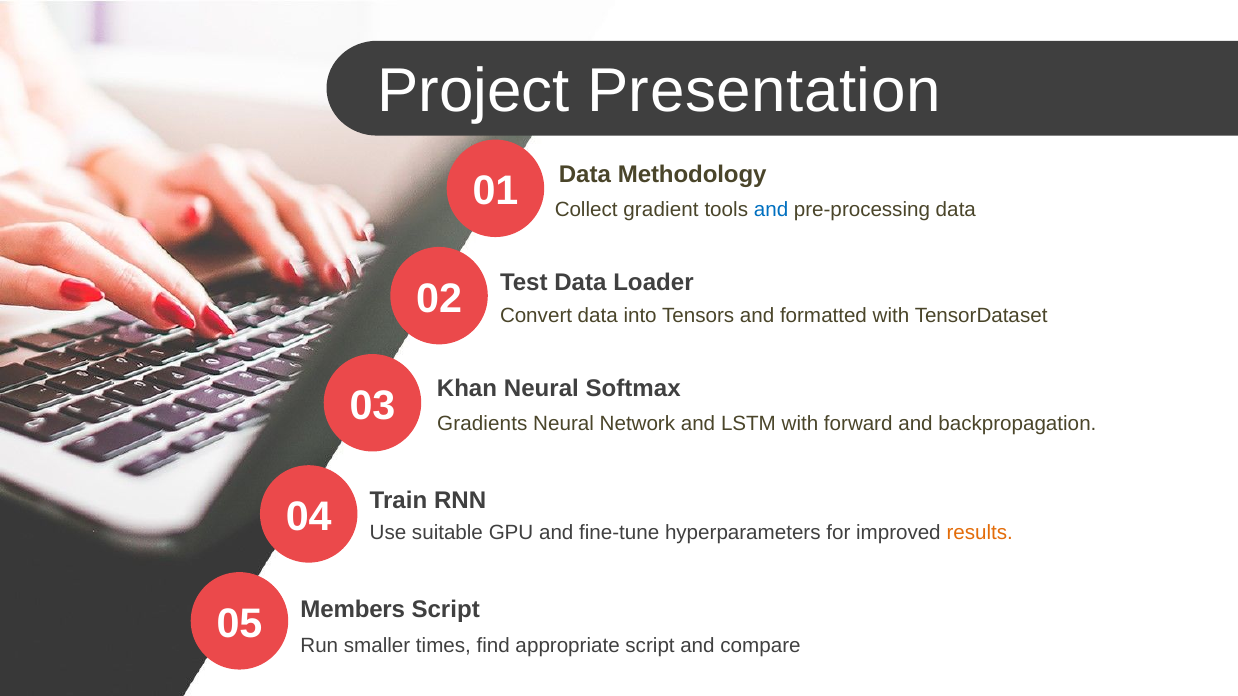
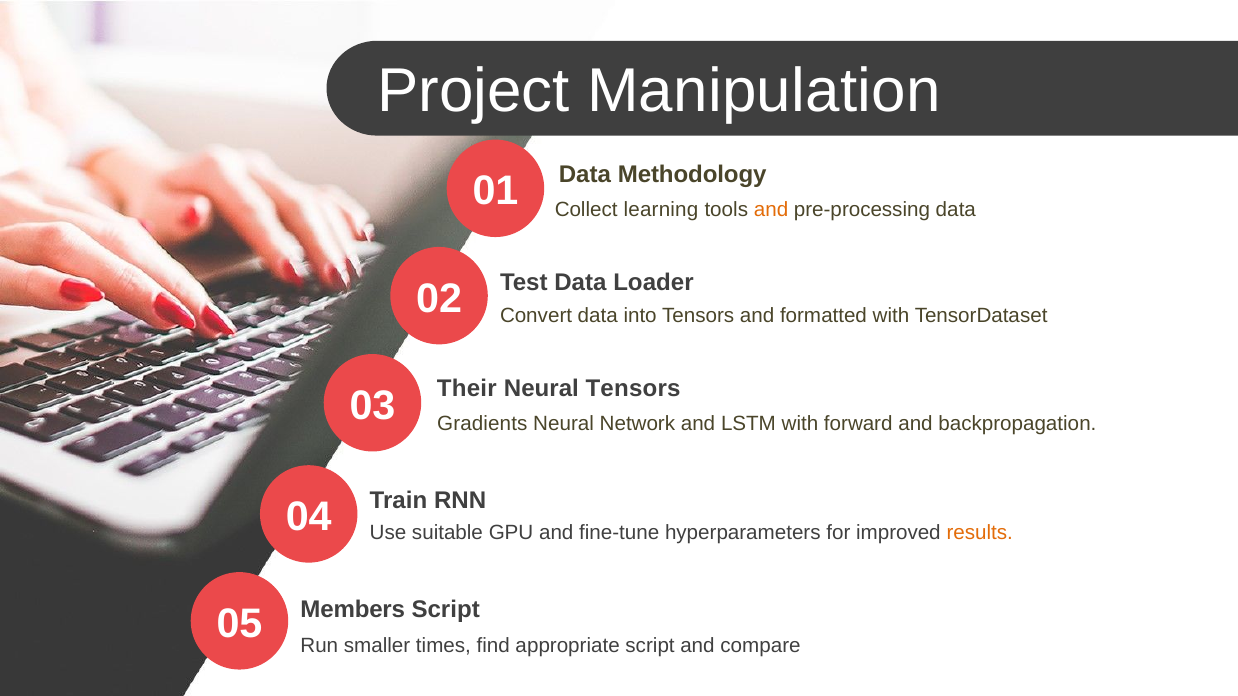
Presentation: Presentation -> Manipulation (764, 91)
gradient: gradient -> learning (661, 210)
and colour: blue -> orange (771, 210)
Khan: Khan -> Their (467, 389)
Neural Softmax: Softmax -> Tensors (633, 389)
